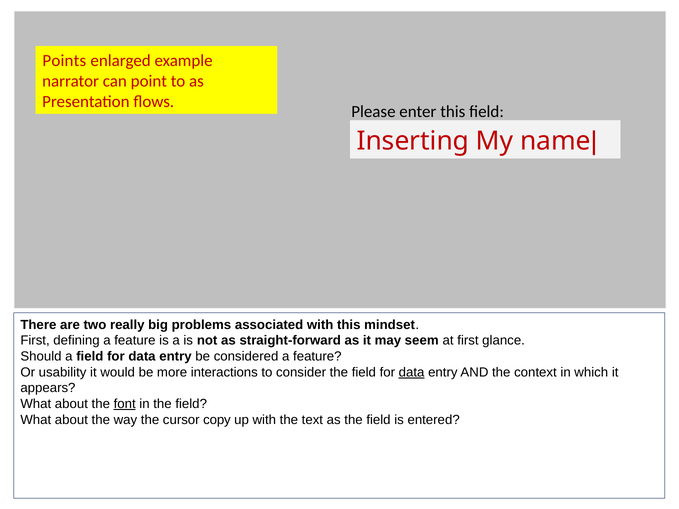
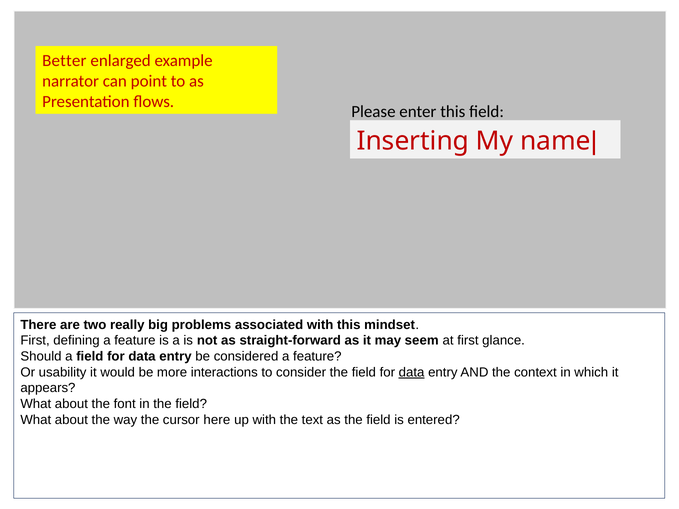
Points: Points -> Better (64, 61)
font underline: present -> none (125, 404)
copy: copy -> here (217, 420)
